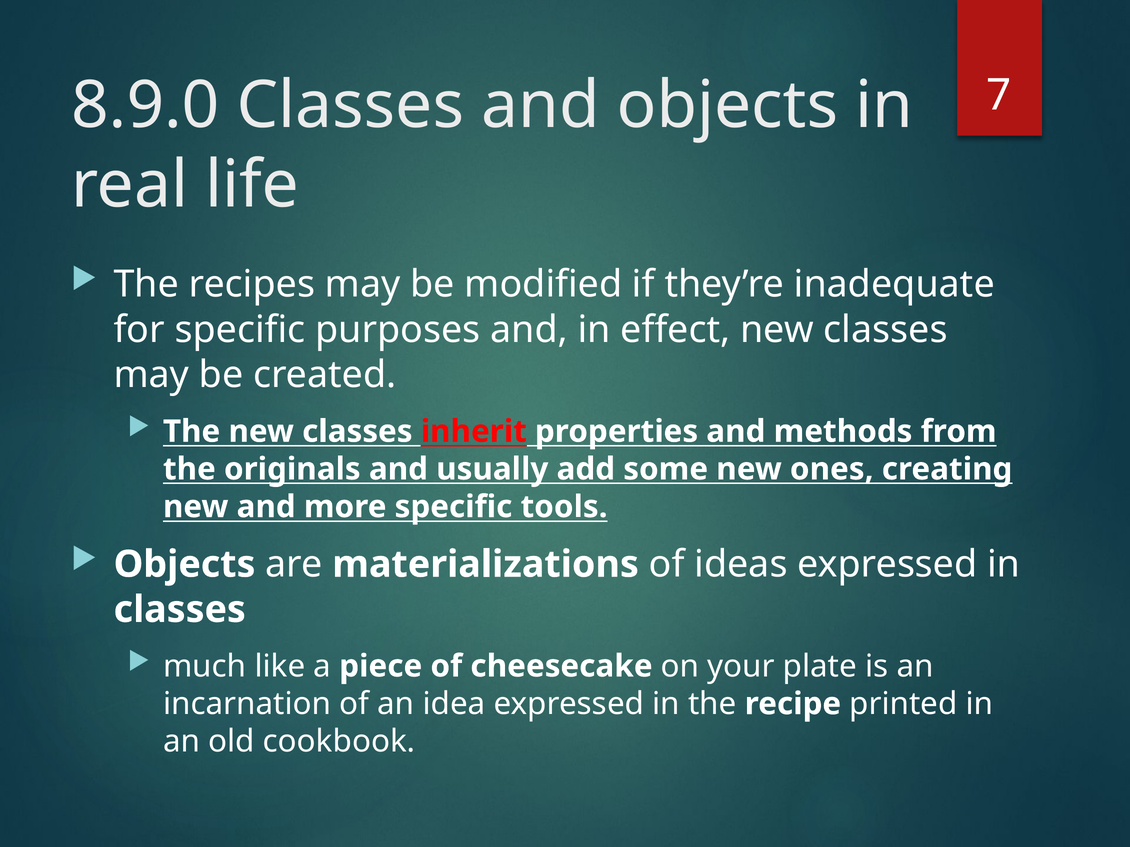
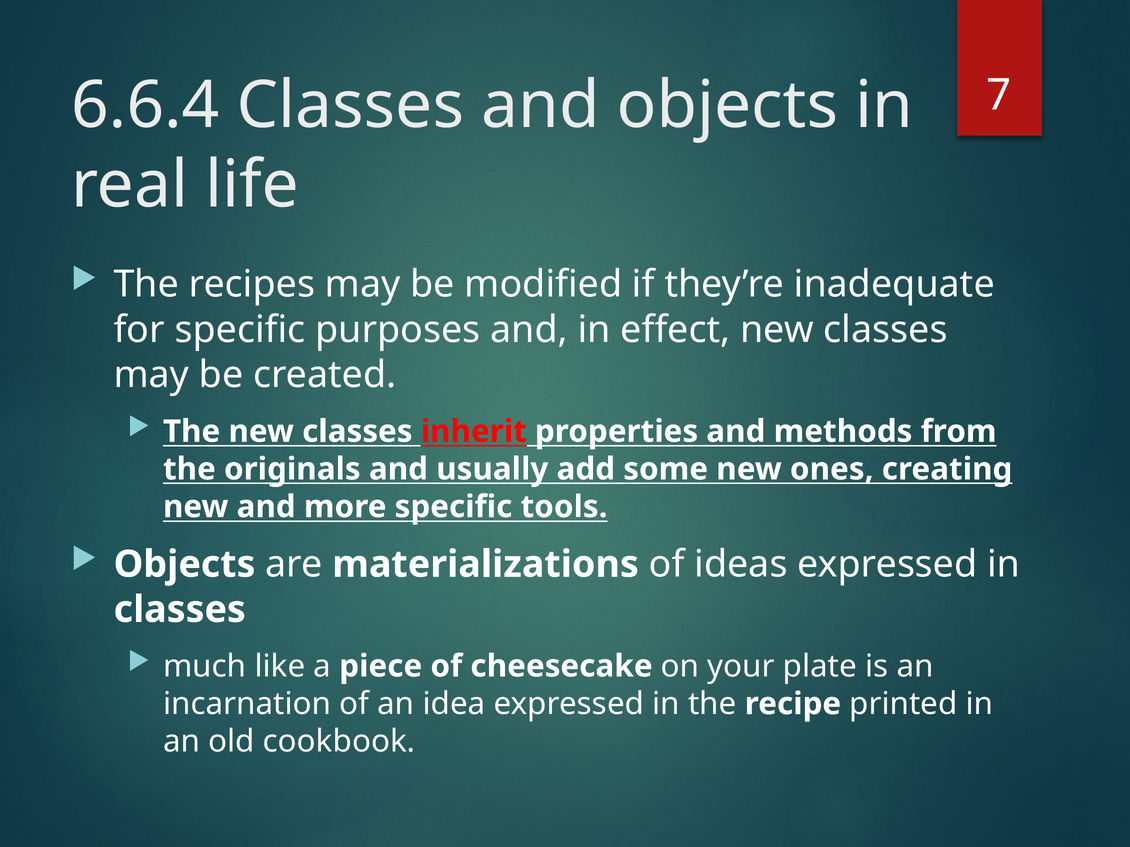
8.9.0: 8.9.0 -> 6.6.4 (145, 106)
